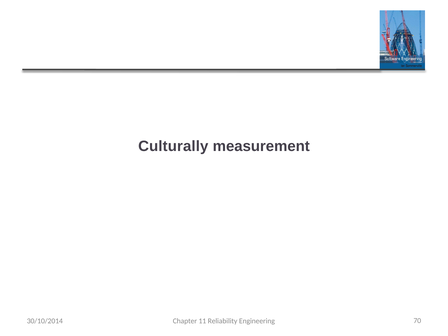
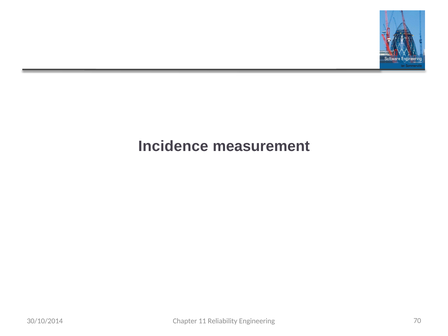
Culturally: Culturally -> Incidence (173, 146)
